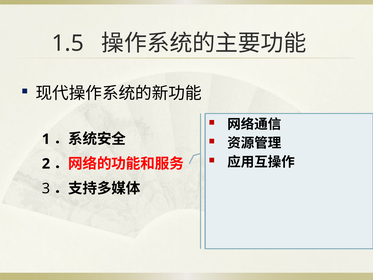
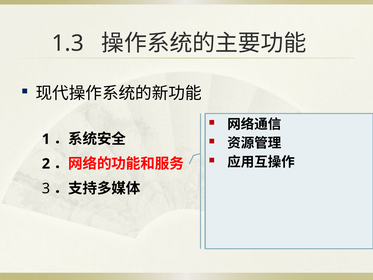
1.5: 1.5 -> 1.3 (68, 43)
